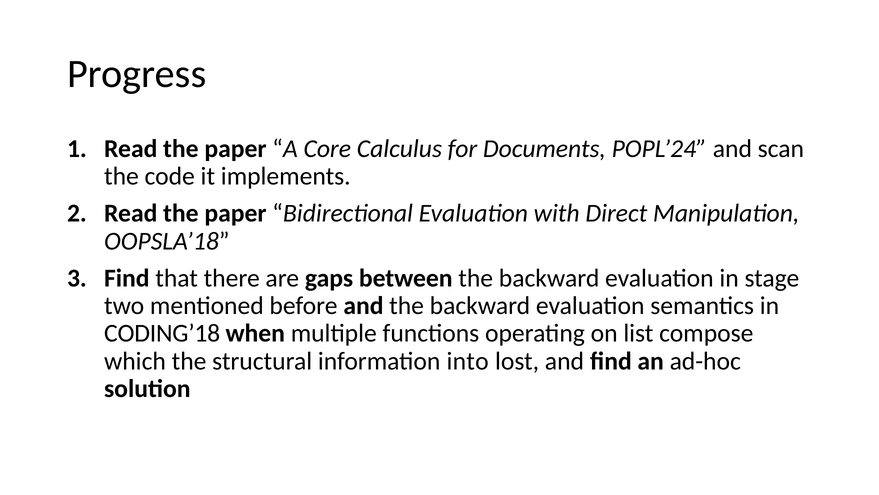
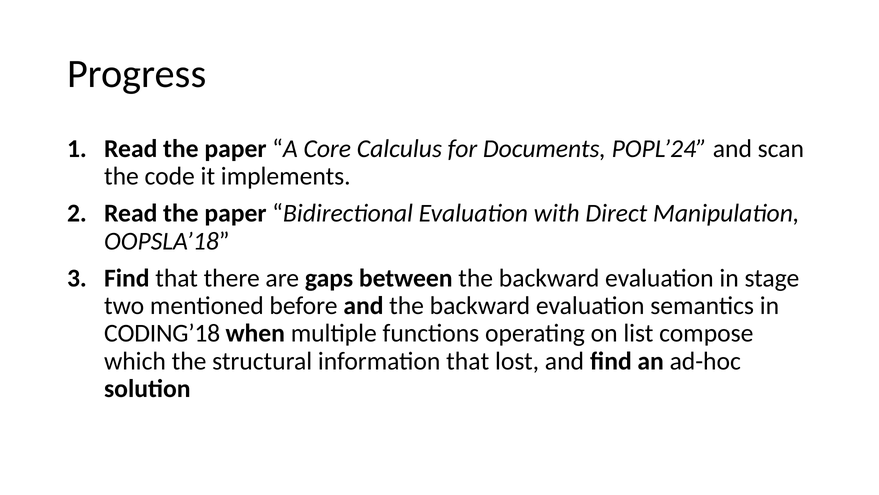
information into: into -> that (468, 361)
